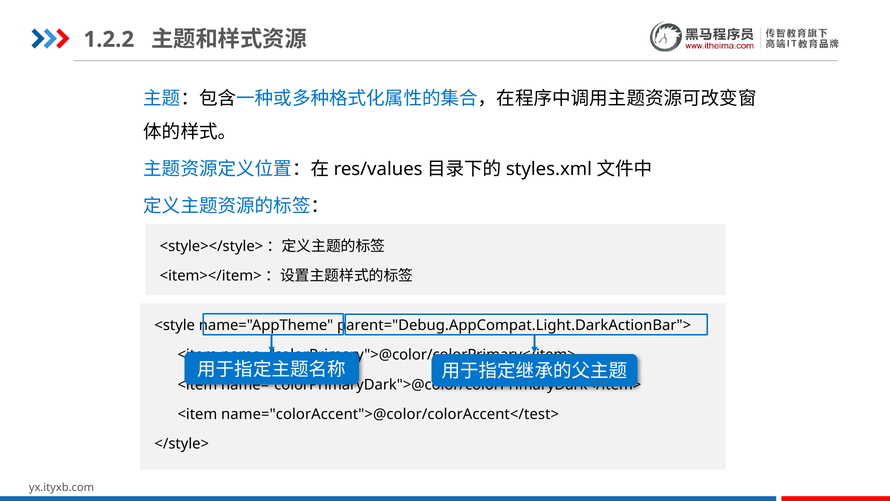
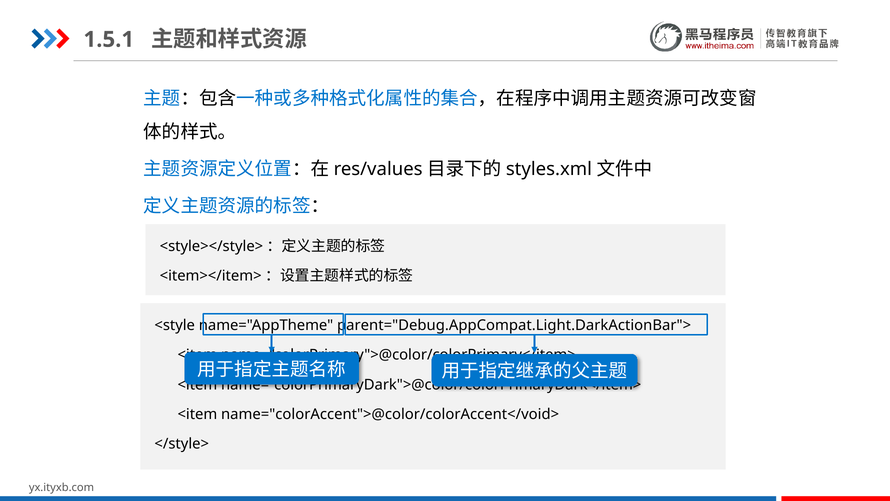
1.2.2: 1.2.2 -> 1.5.1 (109, 39)
name="colorAccent">@color/colorAccent</test>: name="colorAccent">@color/colorAccent</test> -> name="colorAccent">@color/colorAccent</void> (390, 414)
